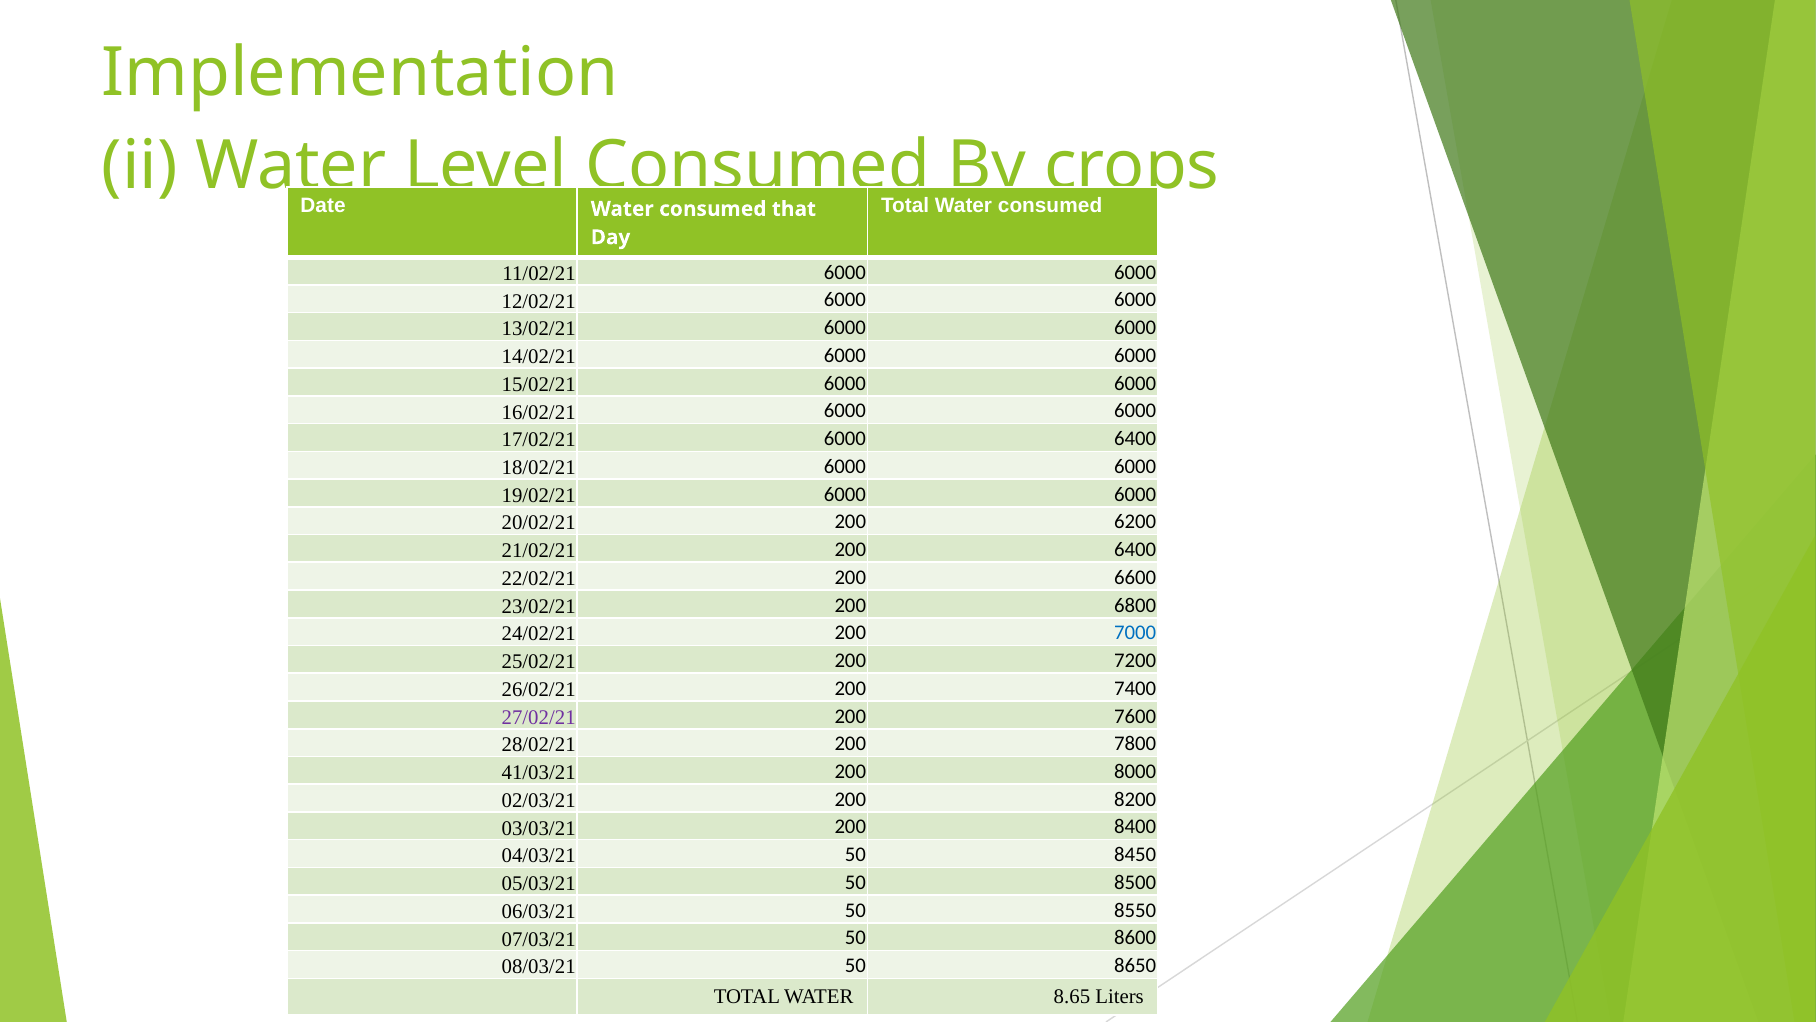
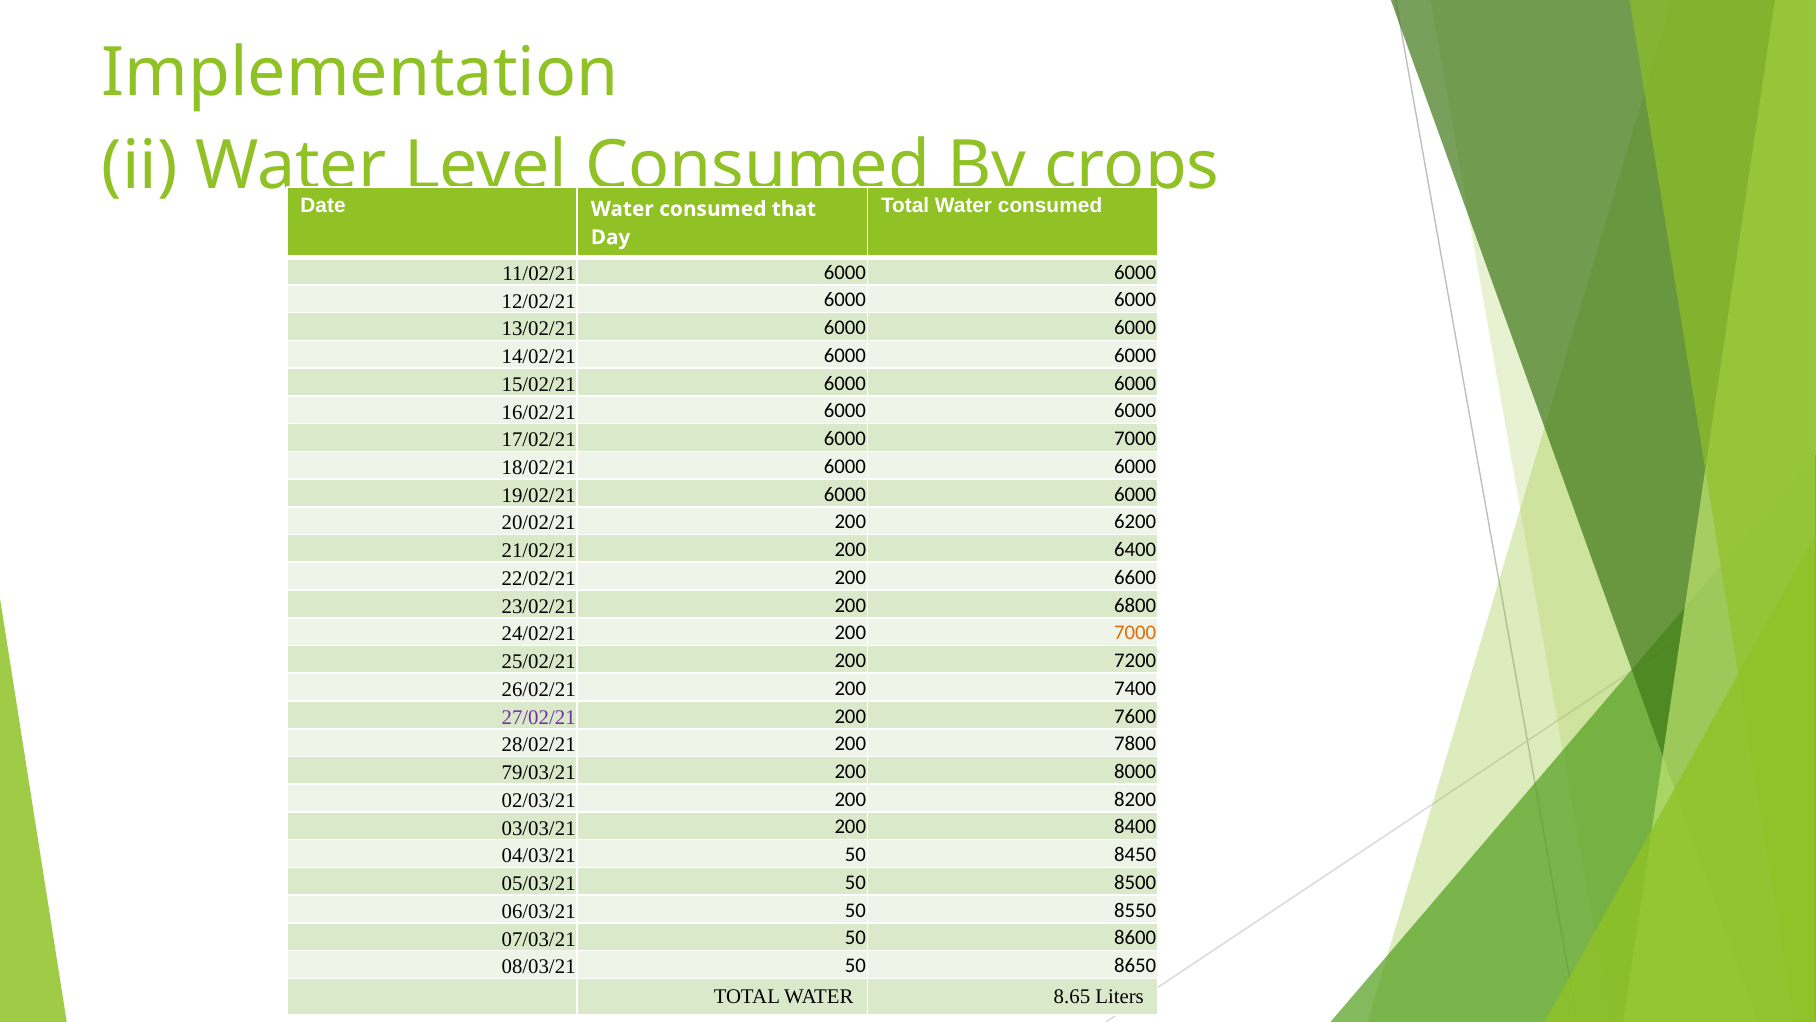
6000 6400: 6400 -> 7000 (1135, 439)
7000 colour: blue -> orange (1135, 633)
41/03/21: 41/03/21 -> 79/03/21 (539, 772)
